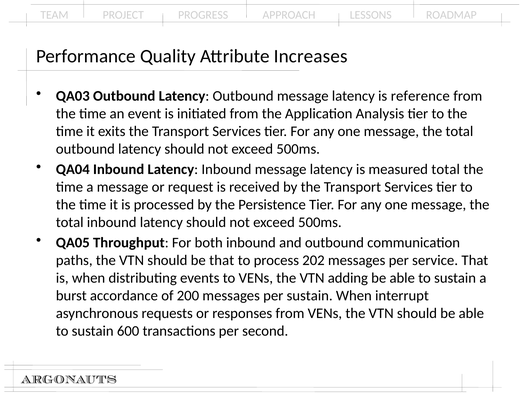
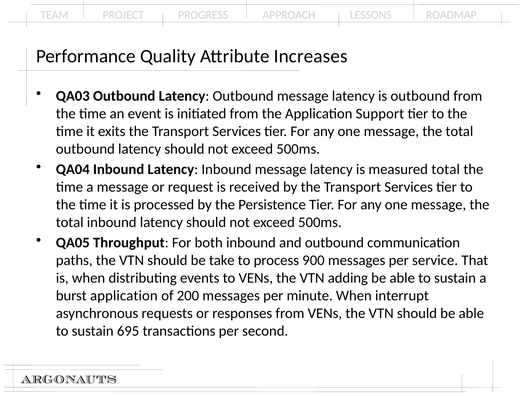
is reference: reference -> outbound (420, 96)
Analysis: Analysis -> Support (380, 114)
be that: that -> take (222, 260)
202: 202 -> 900 (313, 260)
burst accordance: accordance -> application (124, 296)
per sustain: sustain -> minute (310, 296)
600: 600 -> 695 (128, 331)
